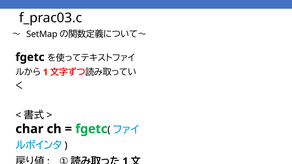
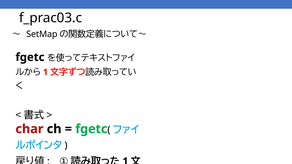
char colour: black -> red (29, 129)
